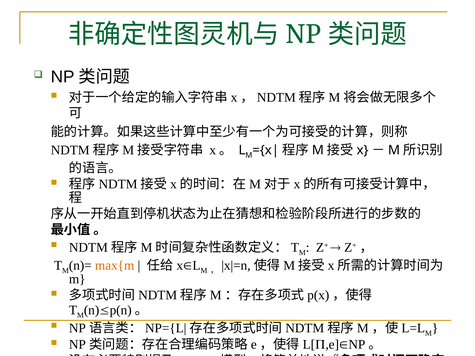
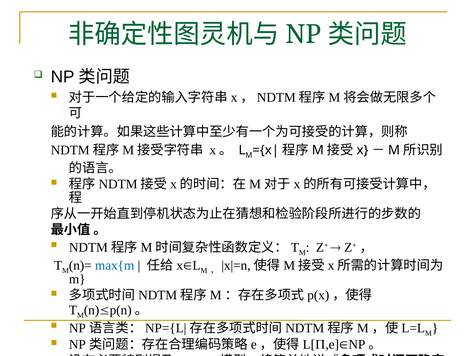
max{m colour: orange -> blue (115, 266)
